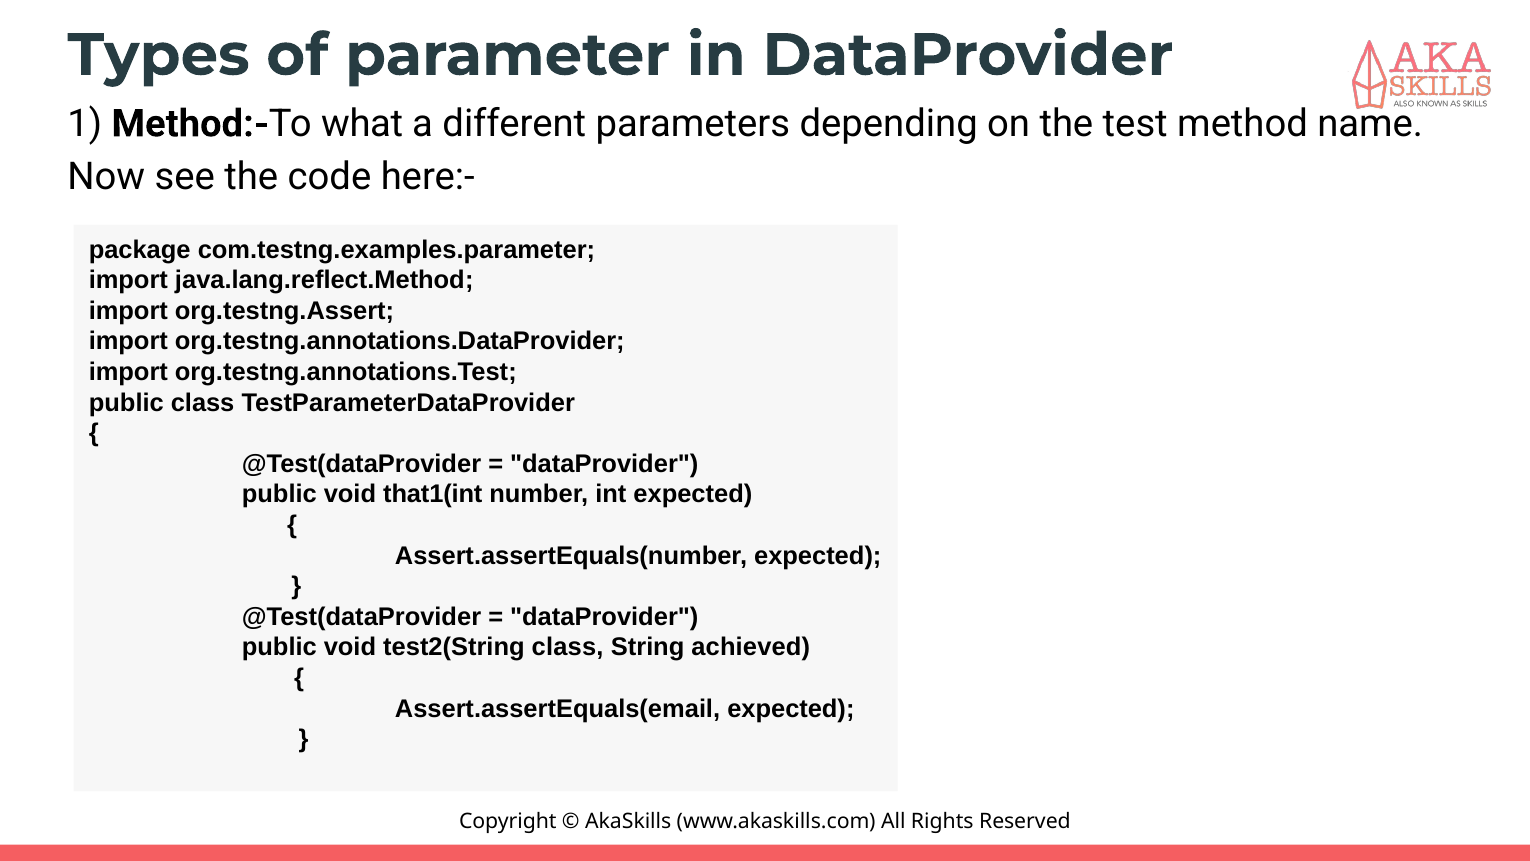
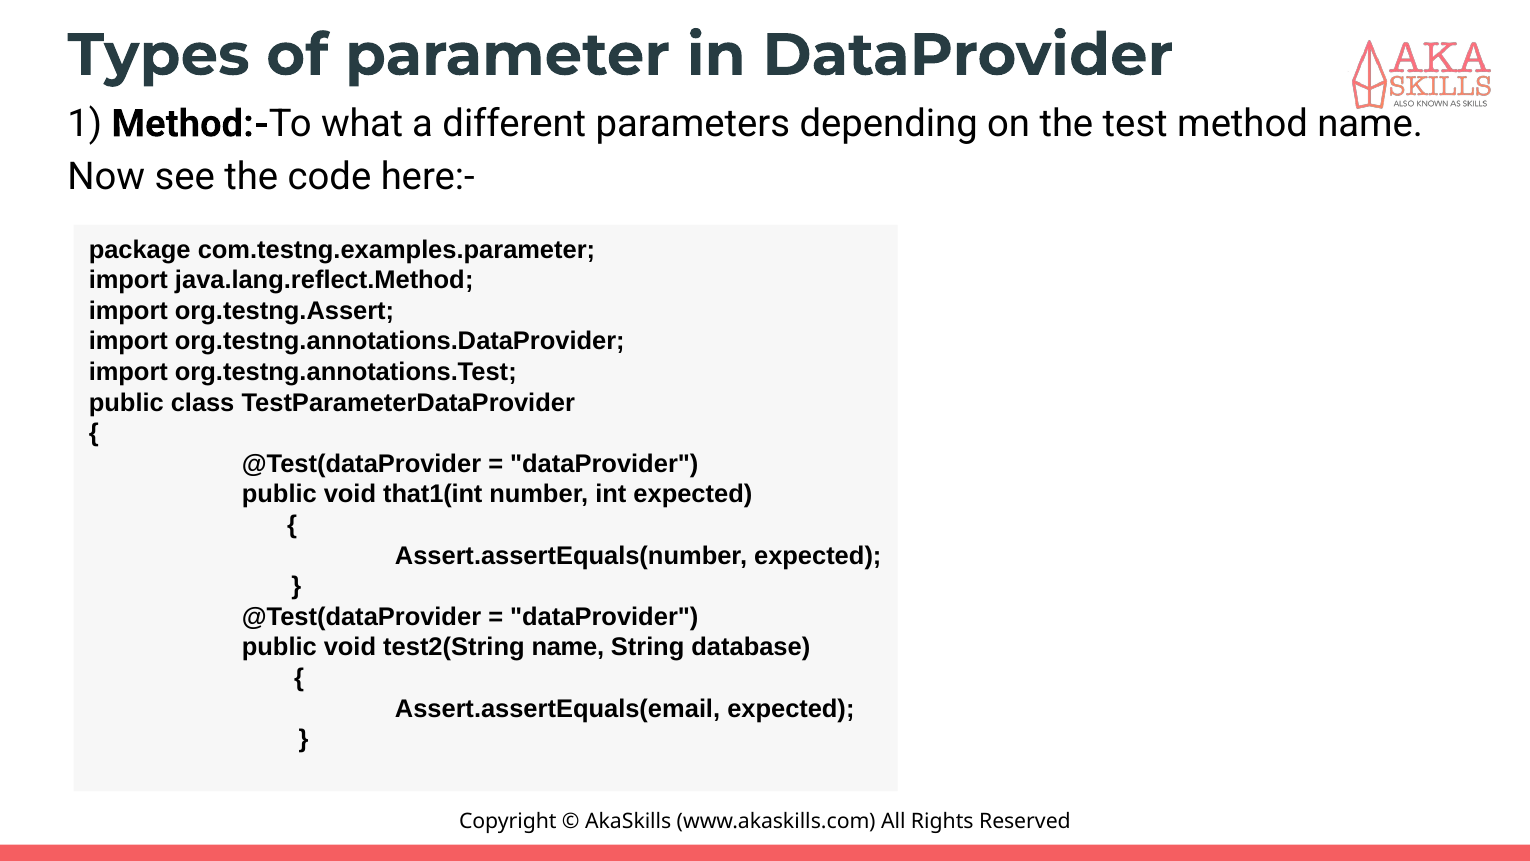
test2(String class: class -> name (568, 647)
achieved: achieved -> database (751, 647)
